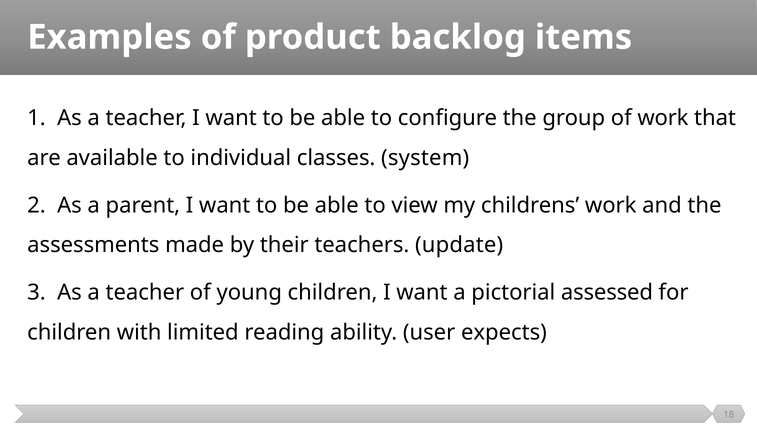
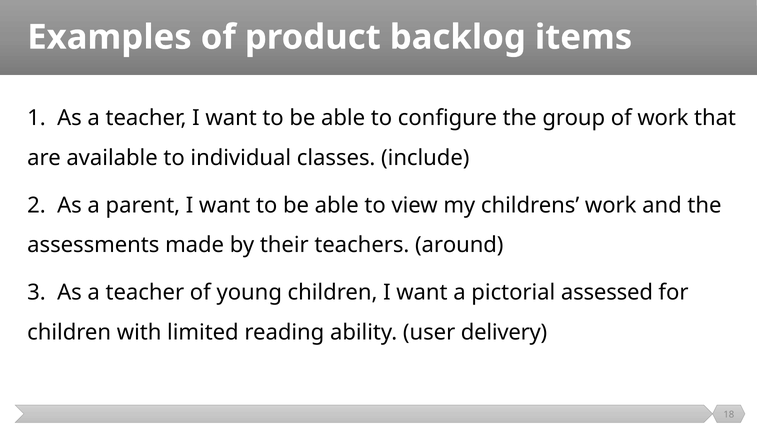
system: system -> include (425, 158)
update: update -> around (459, 245)
expects: expects -> delivery (504, 332)
